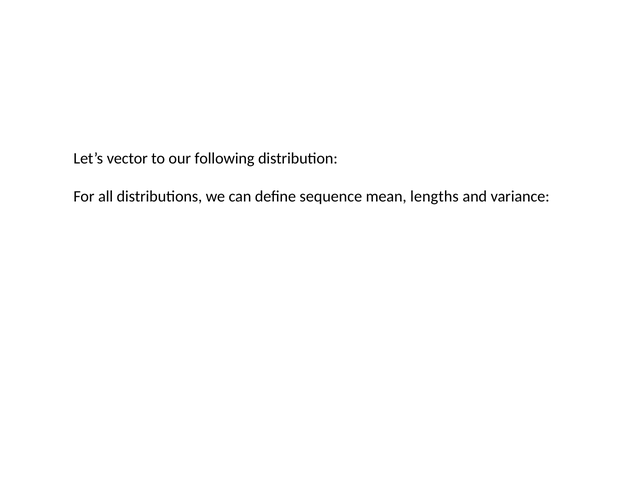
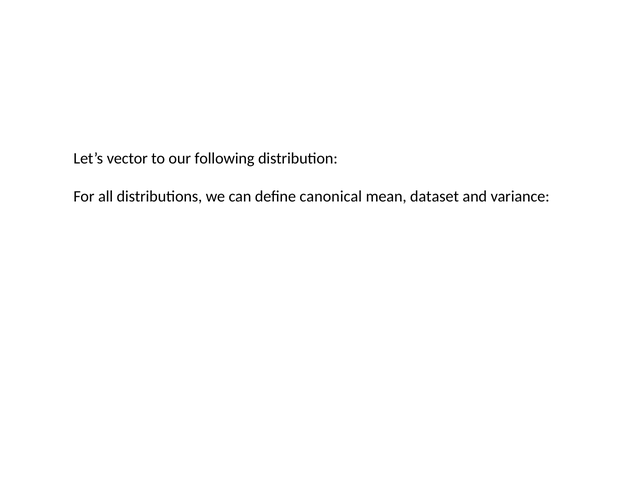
sequence: sequence -> canonical (331, 197)
lengths: lengths -> dataset (435, 197)
